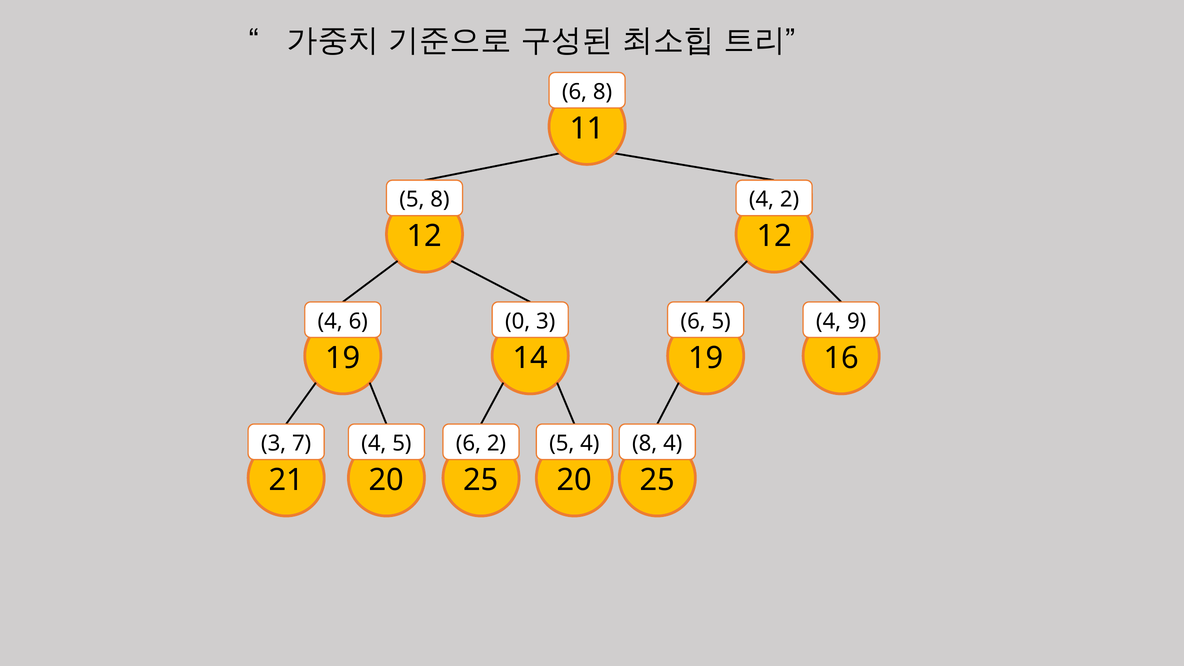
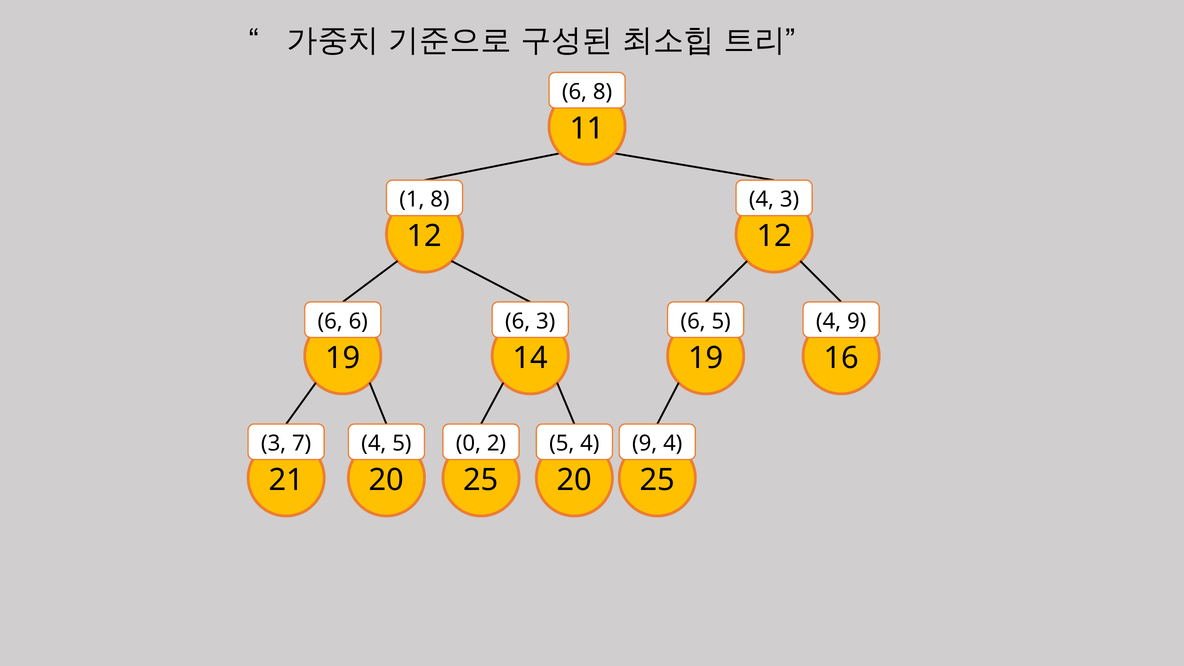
5: 5 -> 1 (412, 199)
4 2: 2 -> 3 (790, 199)
4: 4 -> 6 (330, 321)
0: 0 -> 6 (518, 321)
6: 6 -> 0 (468, 443)
8: 8 -> 9 (645, 443)
